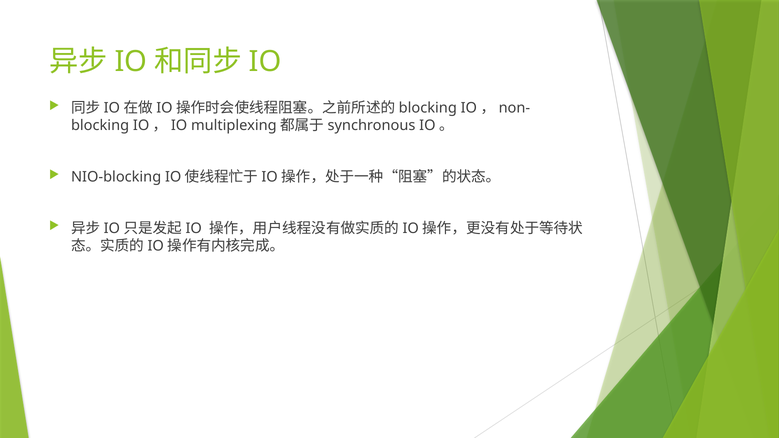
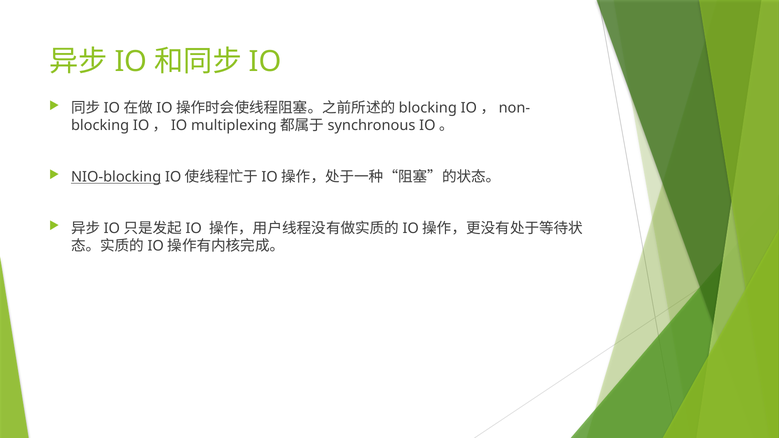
NIO-blocking underline: none -> present (116, 177)
